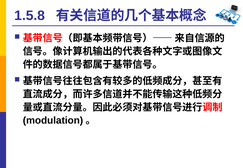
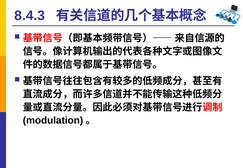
1.5.8: 1.5.8 -> 8.4.3 (30, 16)
